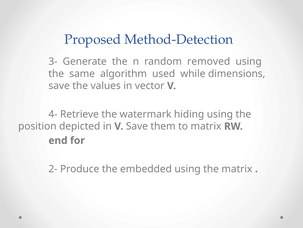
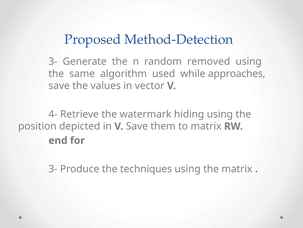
dimensions: dimensions -> approaches (237, 73)
2-: 2- -> 3- (53, 168)
embedded: embedded -> techniques (146, 168)
